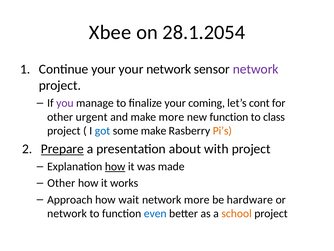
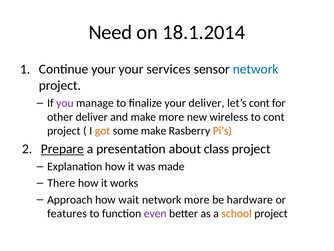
Xbee: Xbee -> Need (110, 32)
28.1.2054: 28.1.2054 -> 18.1.2014 (204, 32)
your network: network -> services (169, 69)
network colour: purple -> blue (256, 69)
your coming: coming -> deliver (206, 103)
other urgent: urgent -> deliver (92, 117)
new function: function -> wireless (229, 117)
to class: class -> cont (274, 117)
got colour: blue -> orange (102, 131)
with: with -> class (216, 149)
how underline: present -> none (115, 166)
Other: Other -> There (61, 183)
network: network -> features (67, 213)
even colour: blue -> purple (155, 213)
